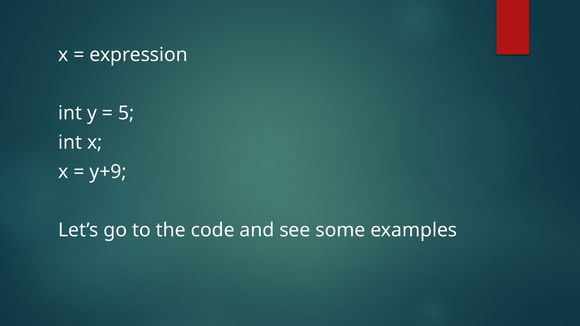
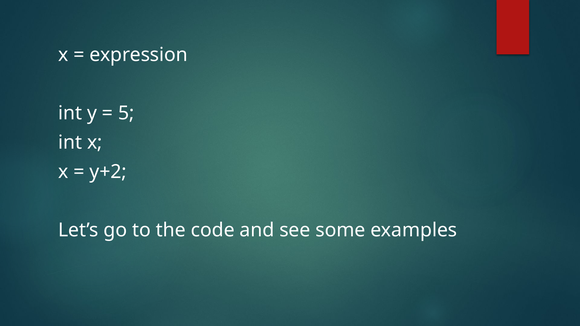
y+9: y+9 -> y+2 (108, 172)
